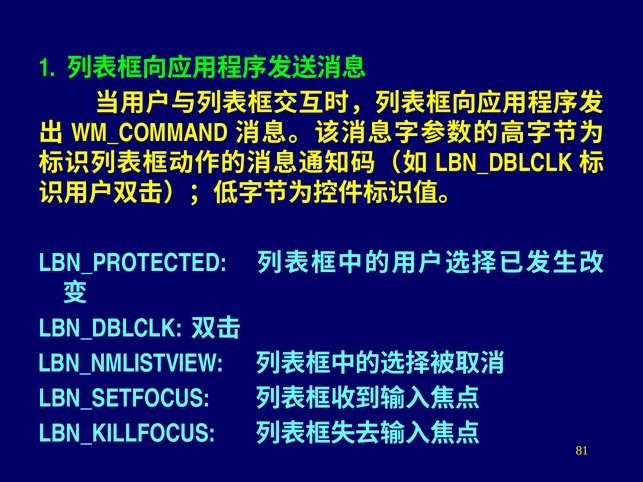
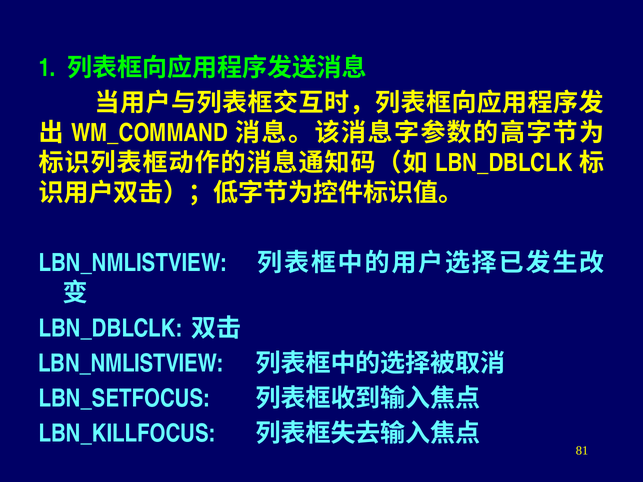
LBN_PROTECTED: LBN_PROTECTED -> LBN_NMLISTVIEW (133, 263)
